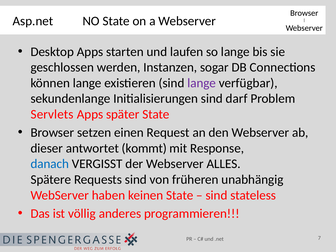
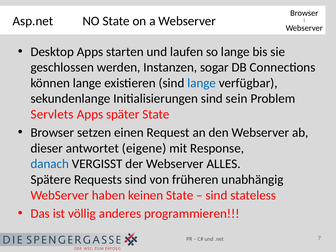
lange colour: purple -> blue (202, 83)
darf: darf -> sein (237, 99)
kommt: kommt -> eigene (144, 148)
